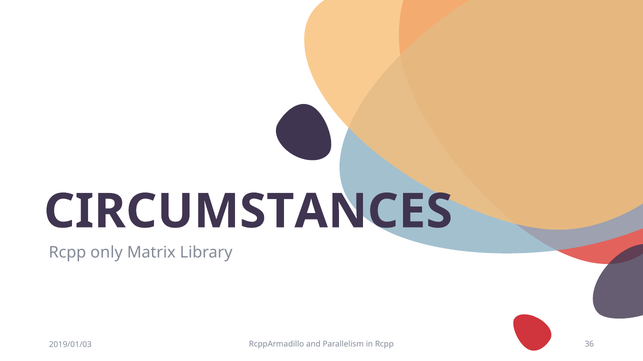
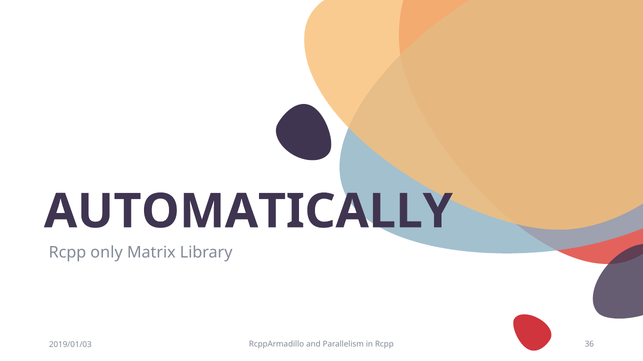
CIRCUMSTANCES: CIRCUMSTANCES -> AUTOMATICALLY (248, 212)
